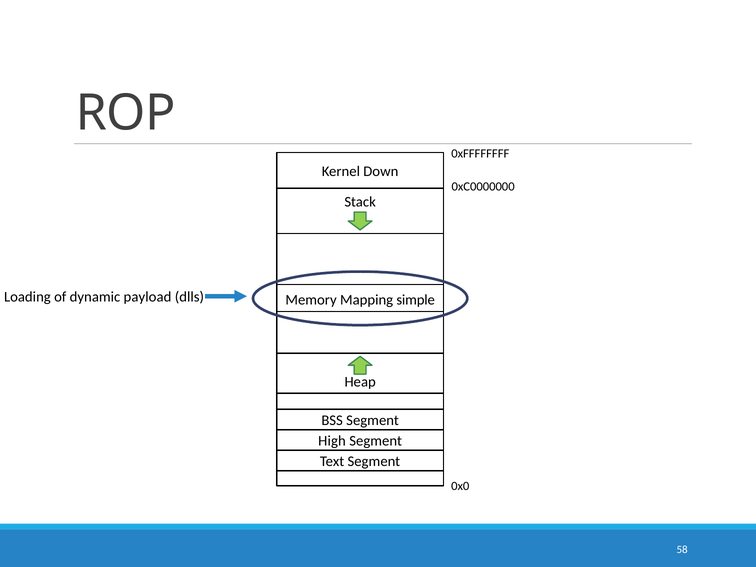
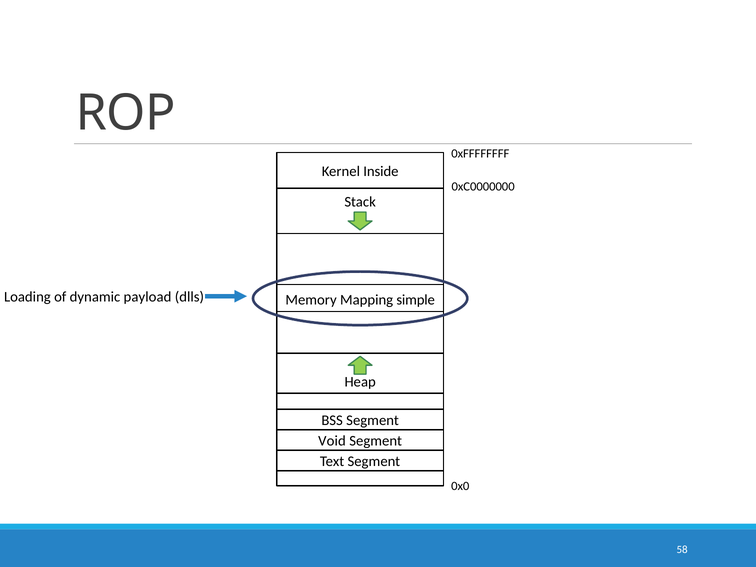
Down: Down -> Inside (381, 171)
High: High -> Void (332, 441)
